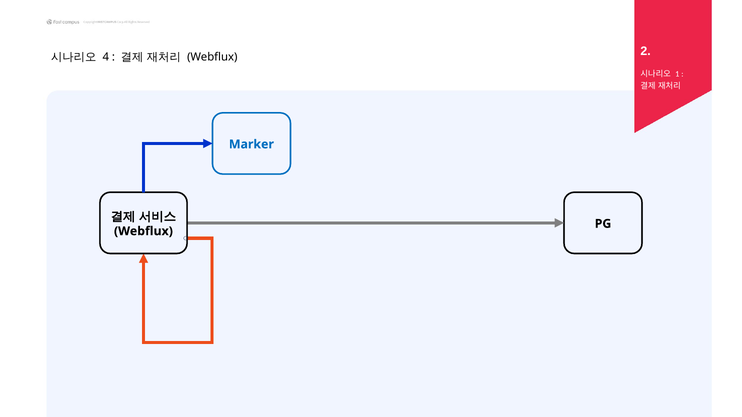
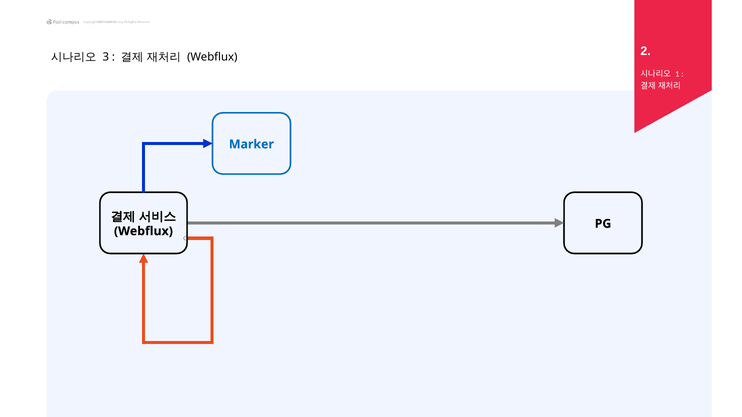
4: 4 -> 3 (106, 57)
